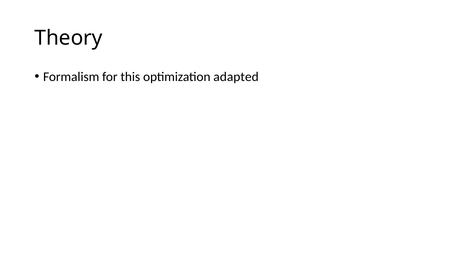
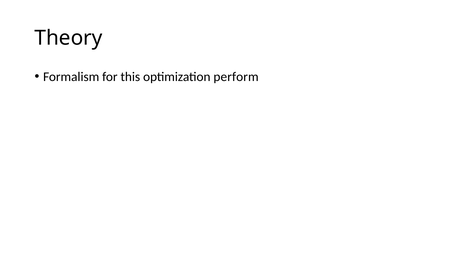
adapted: adapted -> perform (236, 77)
